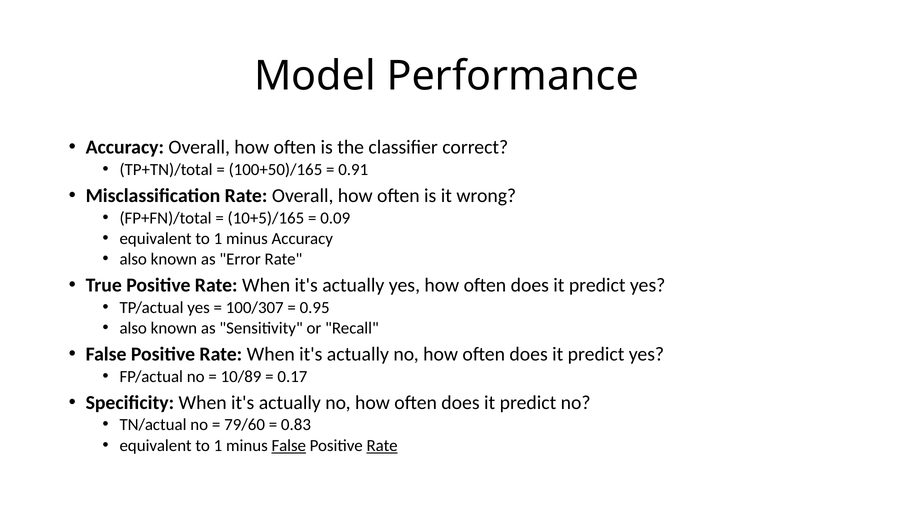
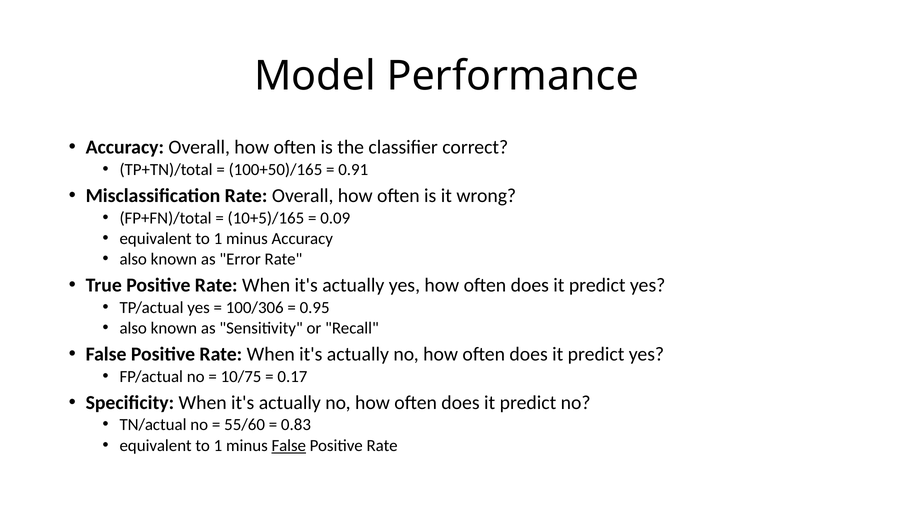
100/307: 100/307 -> 100/306 (255, 307)
10/89: 10/89 -> 10/75 (241, 376)
79/60: 79/60 -> 55/60 (245, 424)
Rate underline: present -> none (382, 445)
